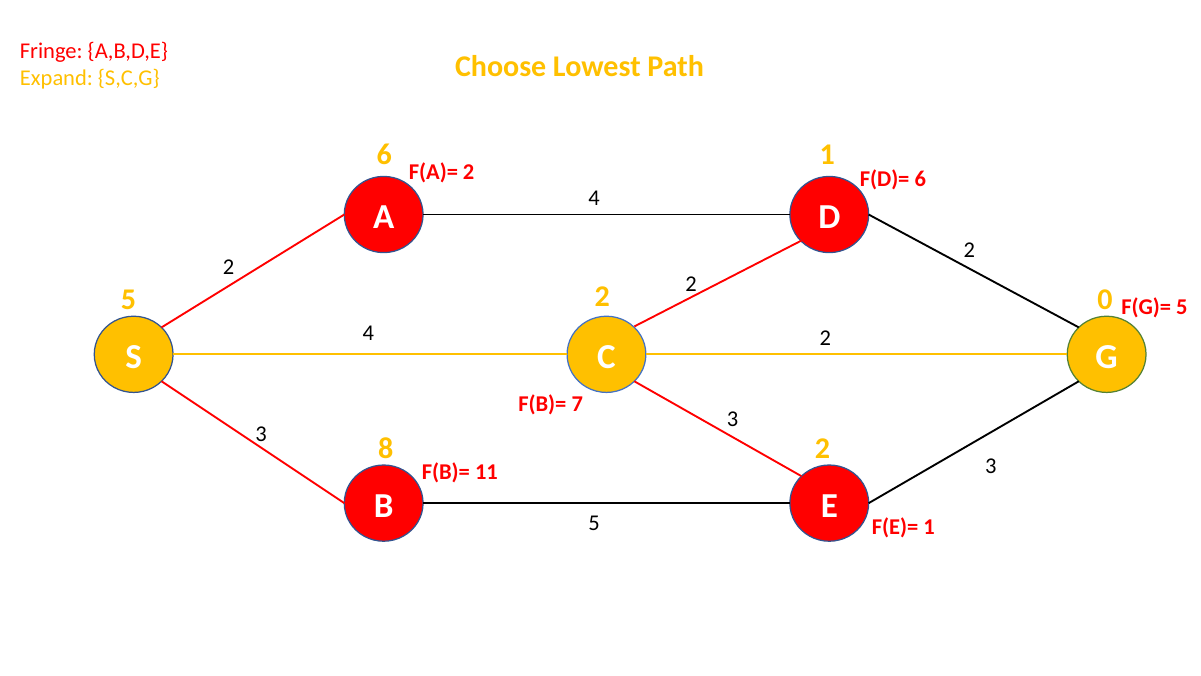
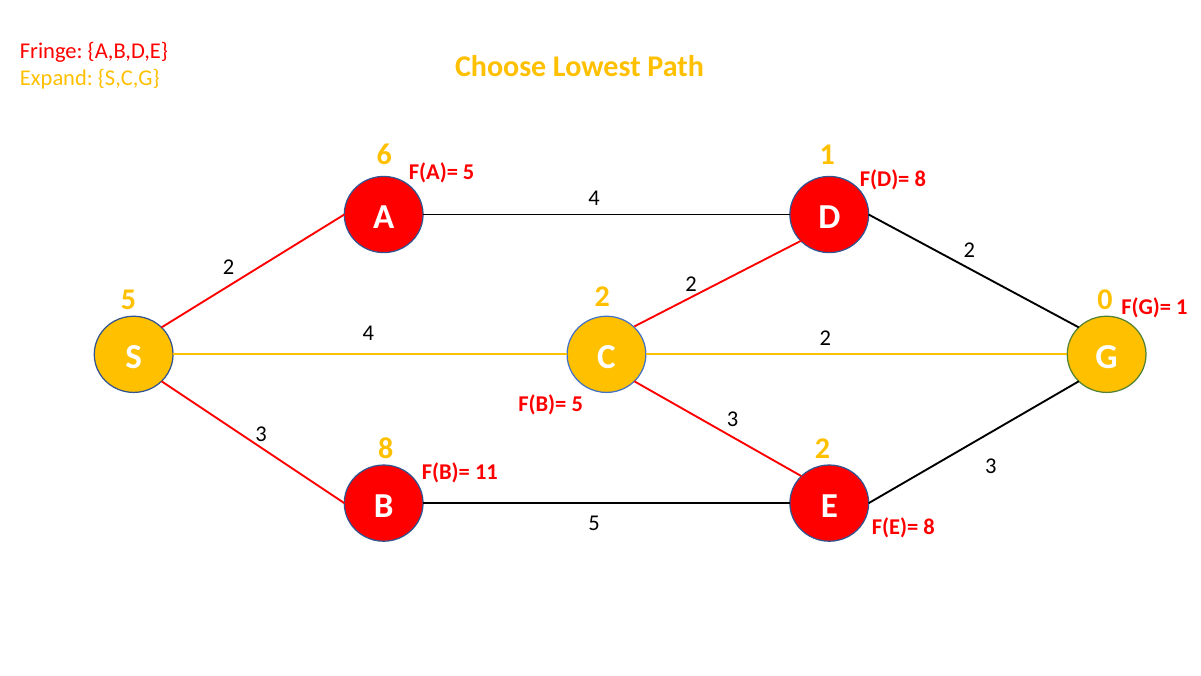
F(A)= 2: 2 -> 5 (469, 172)
F(D)= 6: 6 -> 8 (920, 179)
F(G)= 5: 5 -> 1 (1182, 307)
F(B)= 7: 7 -> 5 (577, 403)
F(E)= 1: 1 -> 8 (929, 527)
